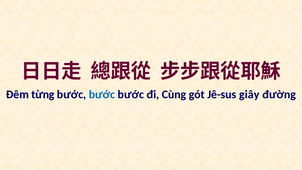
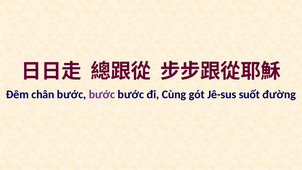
từng: từng -> chân (43, 94)
bước colour: blue -> purple (102, 94)
giây: giây -> suốt (249, 94)
